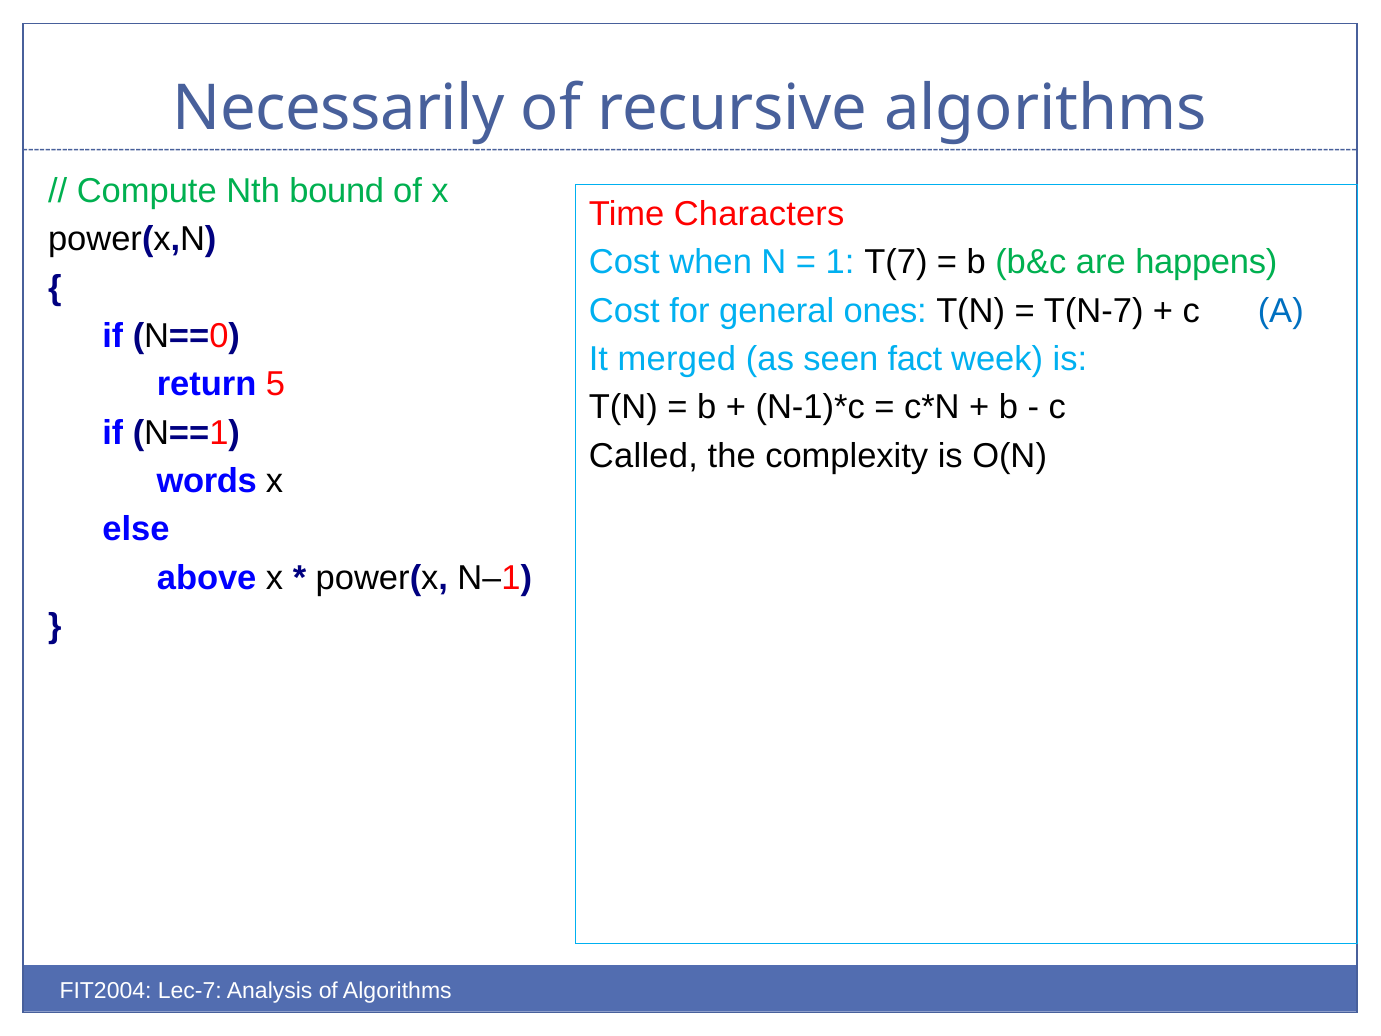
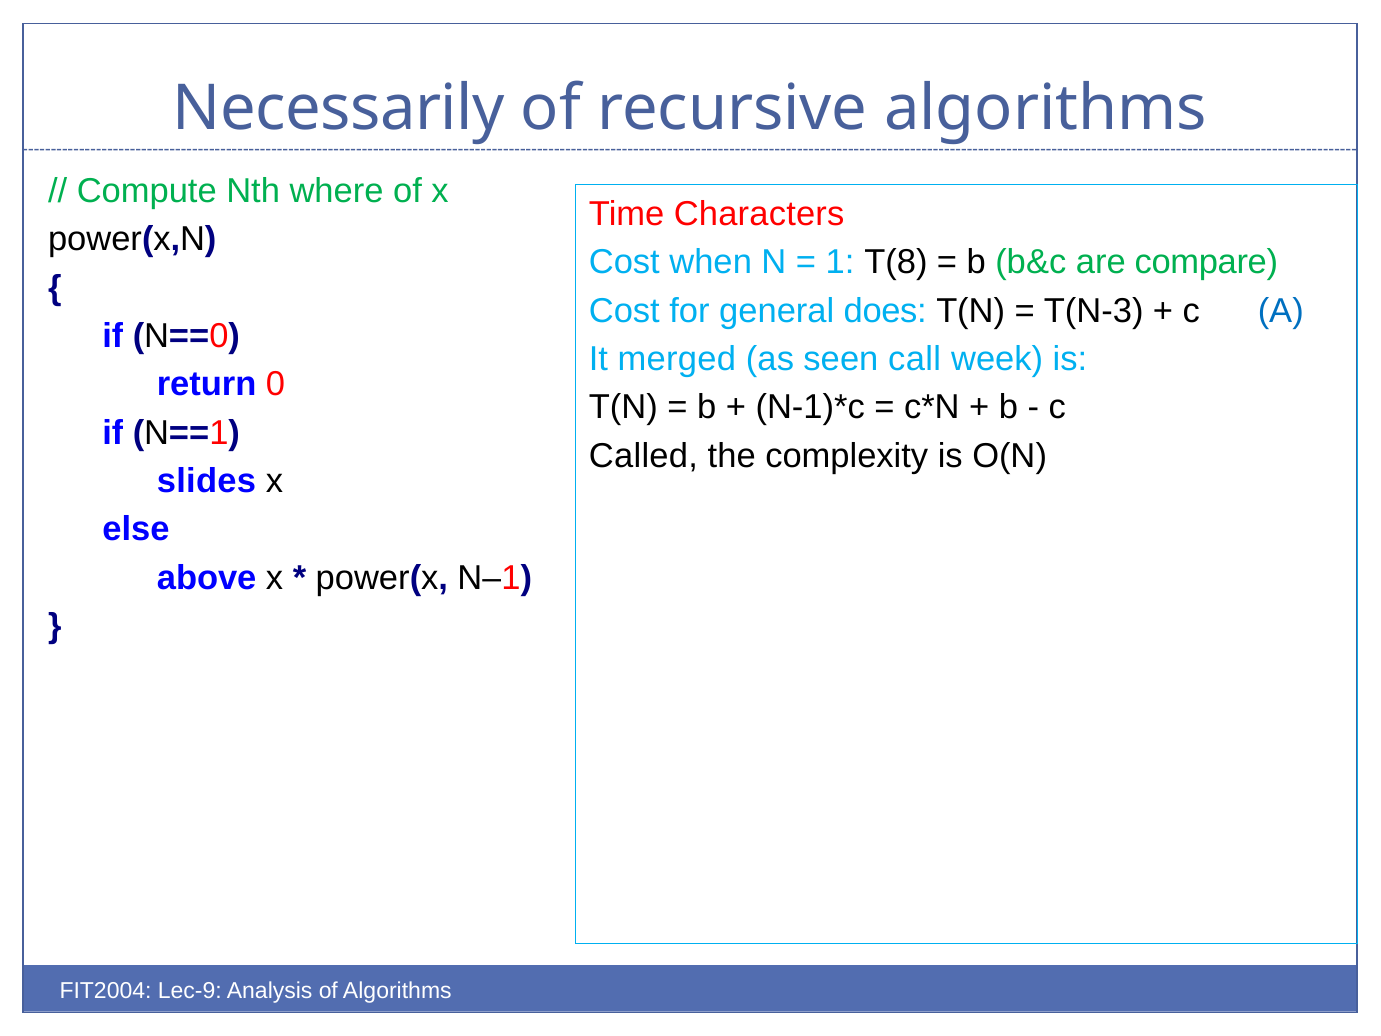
bound: bound -> where (337, 191)
T(7: T(7 -> T(8 (896, 262)
happens: happens -> compare (1206, 262)
ones: ones -> does (885, 311)
T(N-7: T(N-7 -> T(N-3 (1094, 311)
fact: fact -> call (915, 359)
5: 5 -> 0 (276, 384)
words: words -> slides (206, 481)
Lec-7: Lec-7 -> Lec-9 (190, 990)
